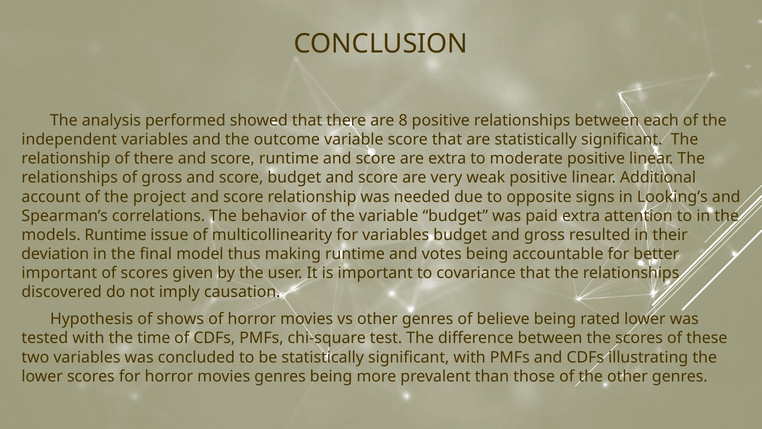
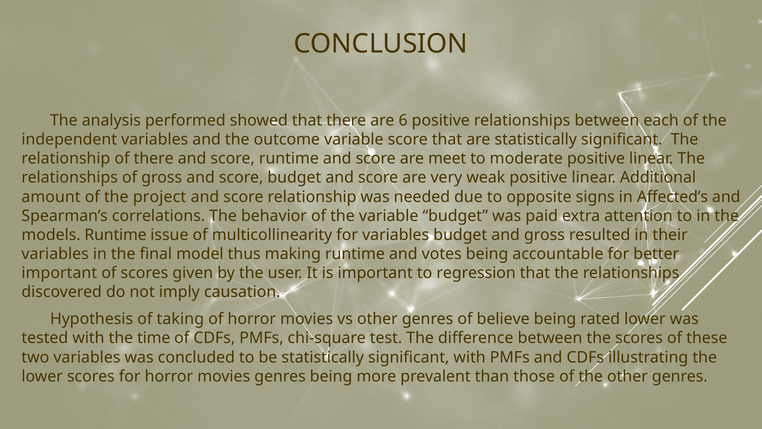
8: 8 -> 6 (403, 120)
are extra: extra -> meet (447, 158)
account: account -> amount (51, 197)
Looking’s: Looking’s -> Affected’s (672, 197)
deviation: deviation -> variables (55, 254)
covariance: covariance -> regression (476, 273)
shows: shows -> taking (180, 319)
